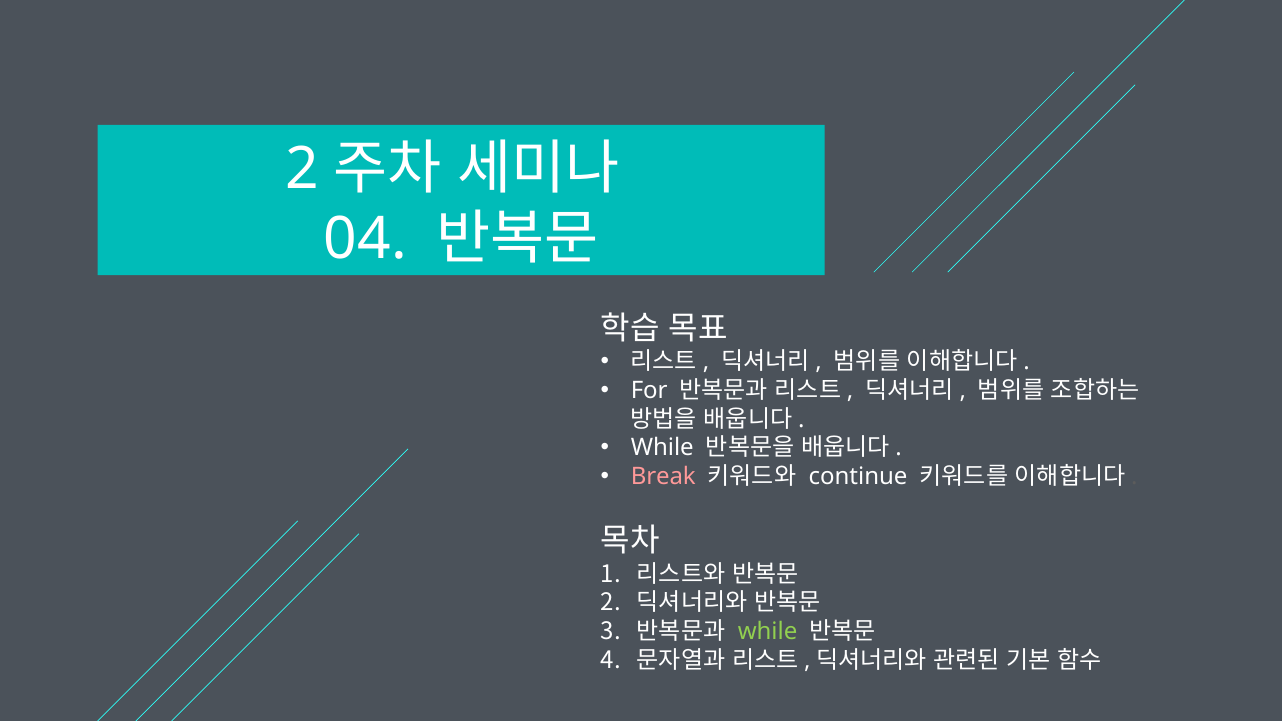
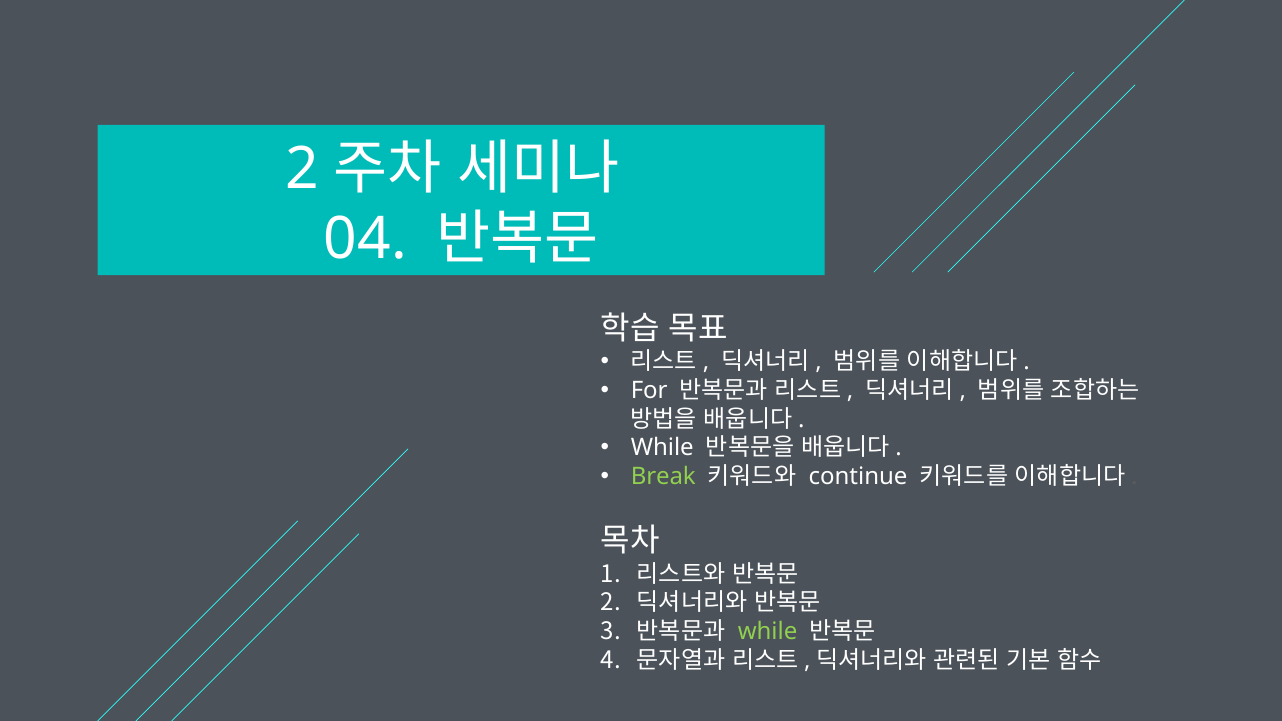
Break colour: pink -> light green (663, 477)
